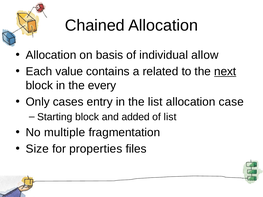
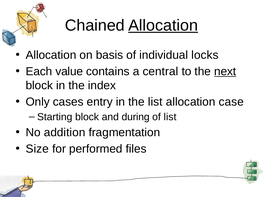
Allocation underline: none -> present (163, 25)
allow: allow -> locks (205, 55)
related: related -> central (160, 72)
every: every -> index (102, 86)
added: added -> during (136, 117)
multiple: multiple -> addition (65, 133)
properties: properties -> performed (96, 149)
